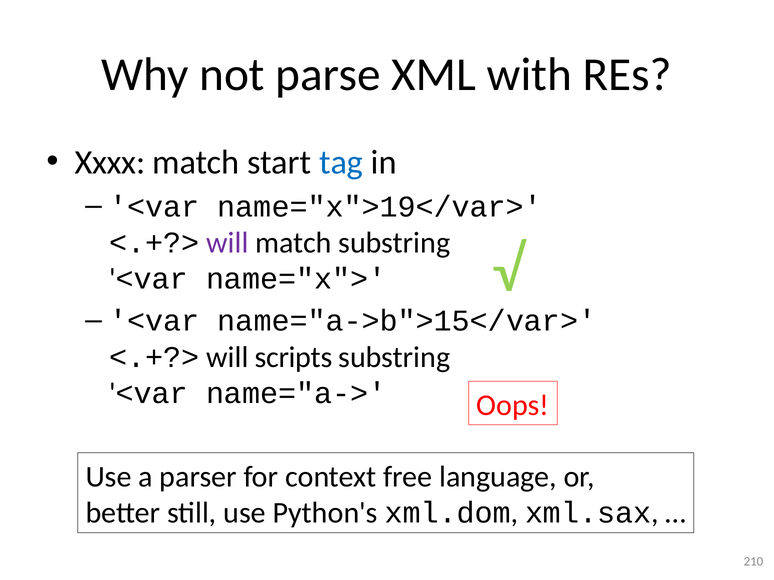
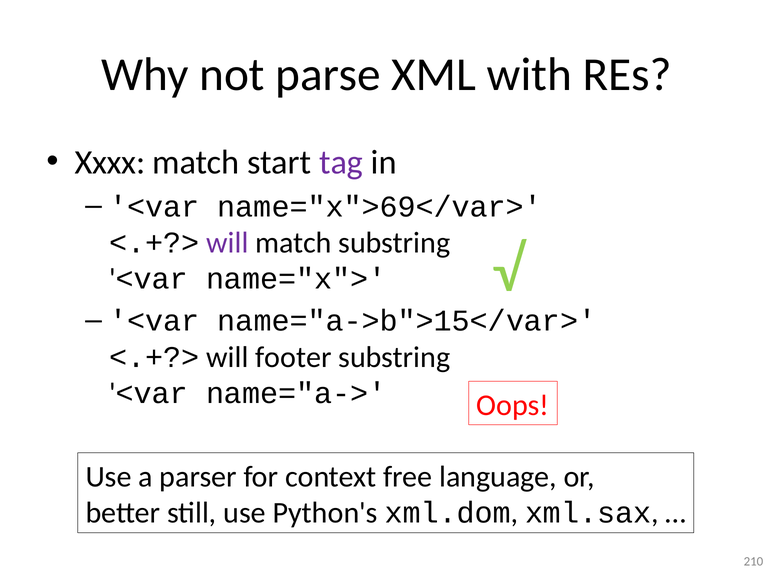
tag colour: blue -> purple (341, 162)
name="x">19</var>: name="x">19</var> -> name="x">69</var> (380, 207)
scripts: scripts -> footer (293, 357)
